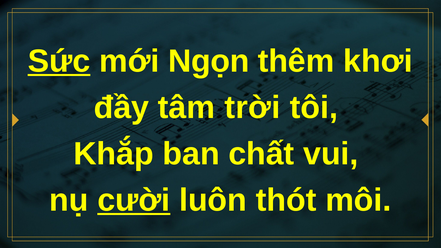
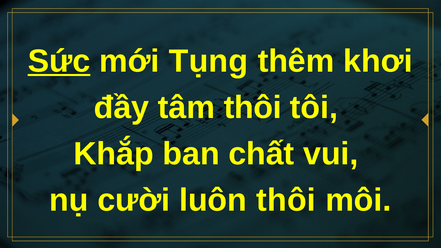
Ngọn: Ngọn -> Tụng (208, 61)
tâm trời: trời -> thôi (253, 108)
cười underline: present -> none (134, 200)
luôn thót: thót -> thôi (286, 200)
